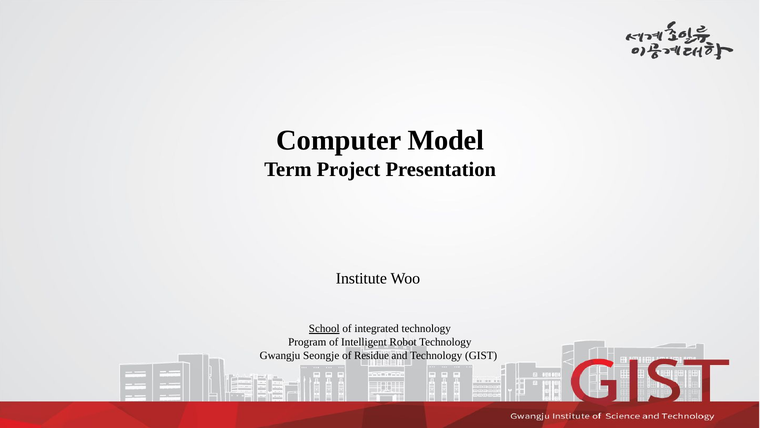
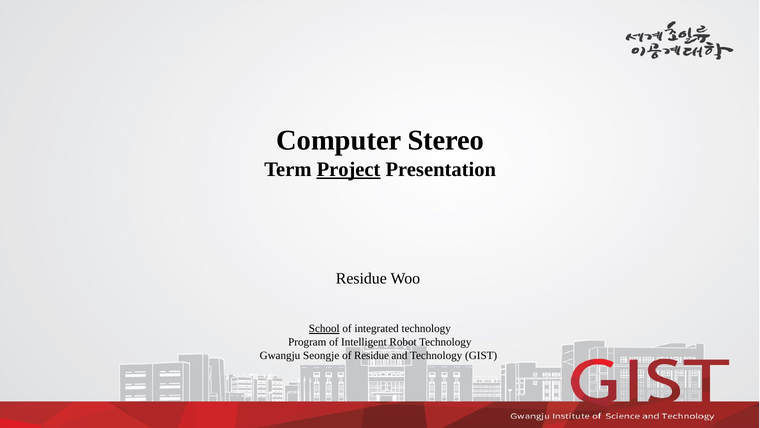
Model: Model -> Stereo (446, 140)
Project underline: none -> present (349, 169)
Institute: Institute -> Residue (361, 278)
